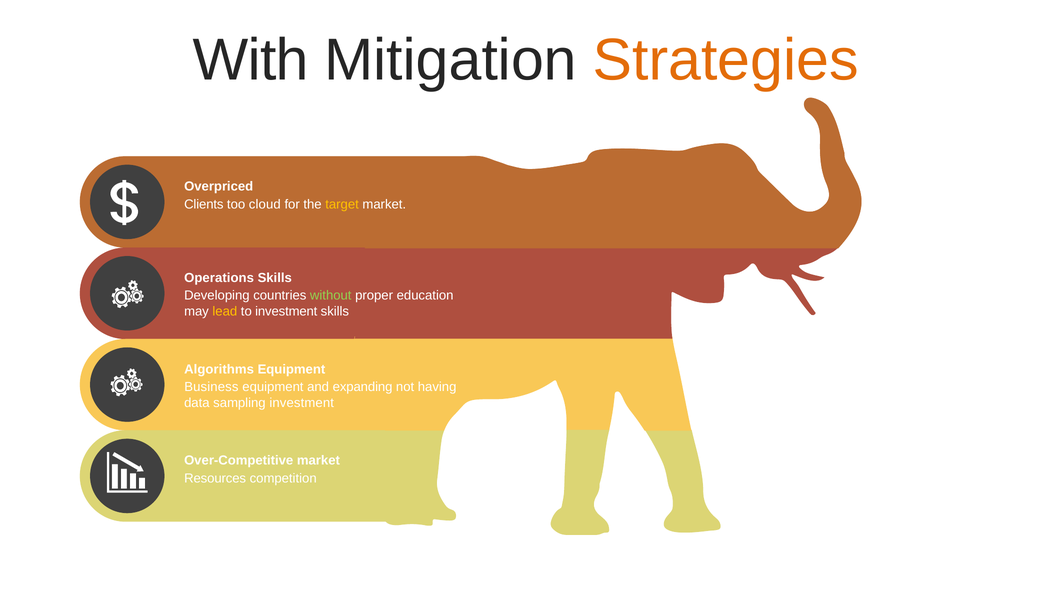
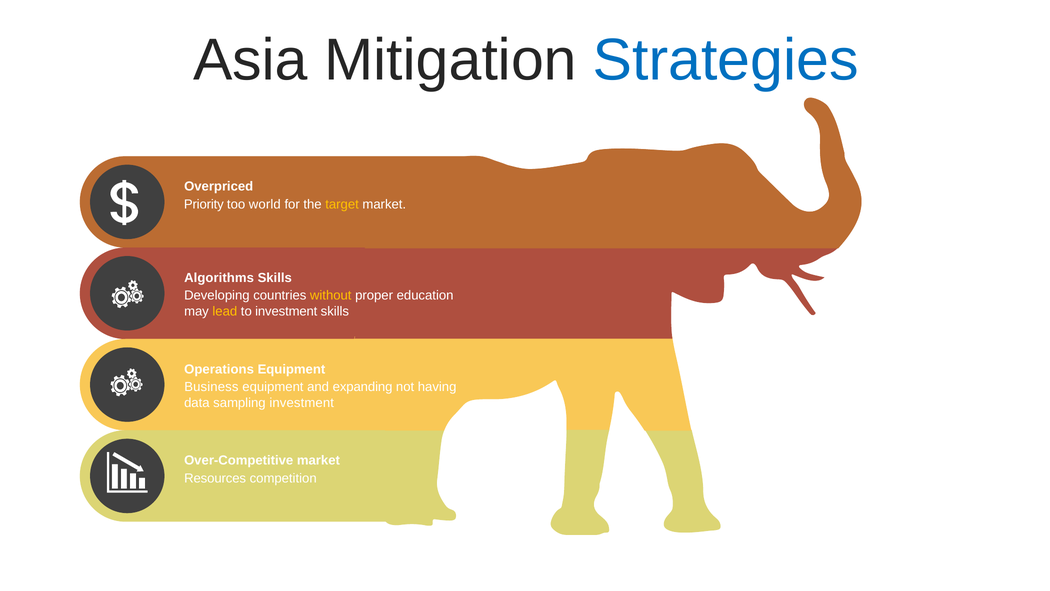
With: With -> Asia (250, 60)
Strategies colour: orange -> blue (726, 60)
Clients: Clients -> Priority (204, 204)
cloud: cloud -> world (265, 204)
Operations: Operations -> Algorithms (219, 278)
without colour: light green -> yellow (331, 295)
Algorithms: Algorithms -> Operations (219, 369)
